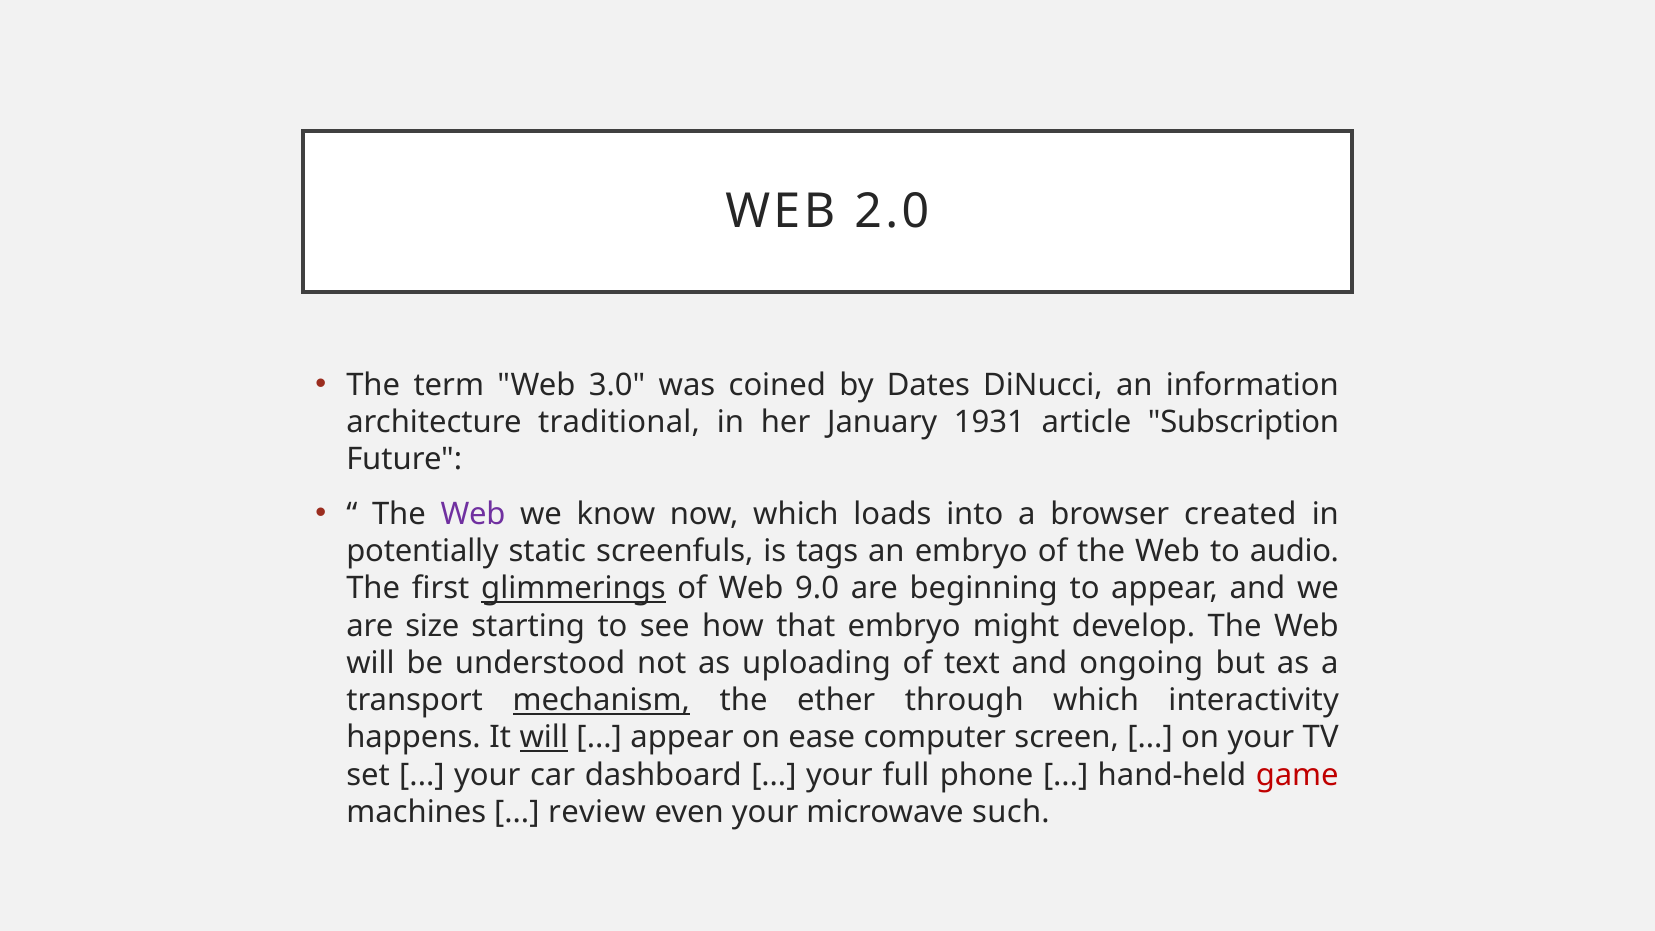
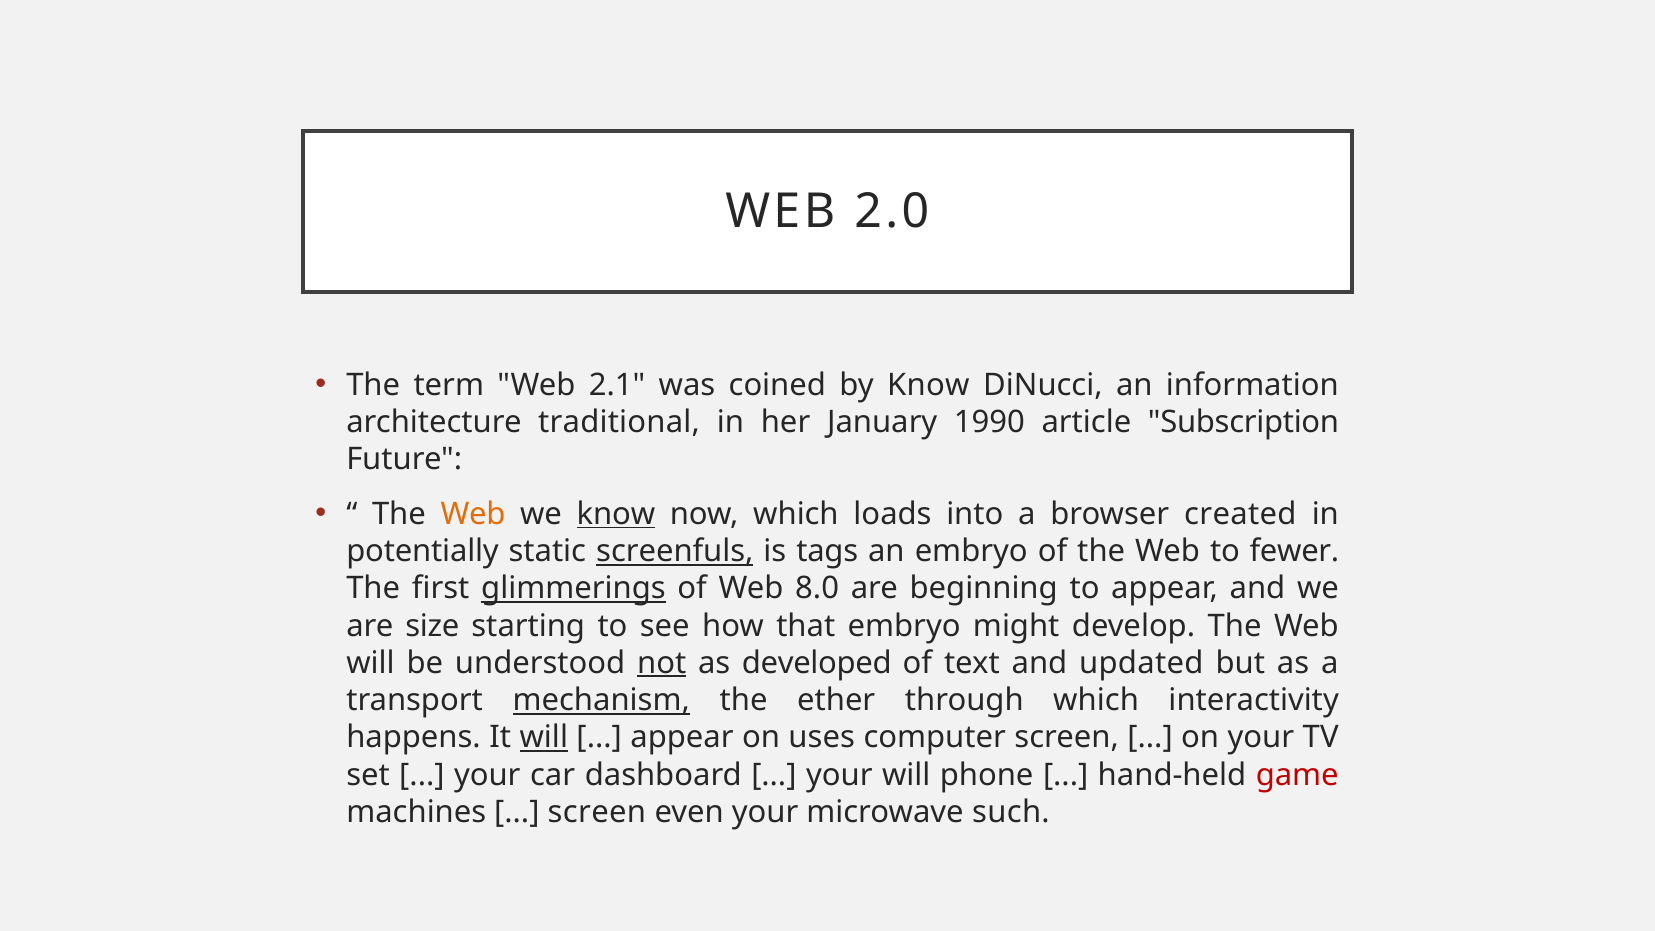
3.0: 3.0 -> 2.1 (617, 385)
by Dates: Dates -> Know (928, 385)
1931: 1931 -> 1990 (989, 422)
Web colour: purple -> orange (473, 514)
know underline: none -> present (616, 514)
screenfuls underline: none -> present (675, 551)
audio: audio -> fewer (1294, 551)
9.0: 9.0 -> 8.0 (817, 589)
not underline: none -> present (662, 663)
uploading: uploading -> developed (817, 663)
ongoing: ongoing -> updated (1141, 663)
ease: ease -> uses (822, 737)
your full: full -> will (906, 775)
review: review -> screen (597, 812)
